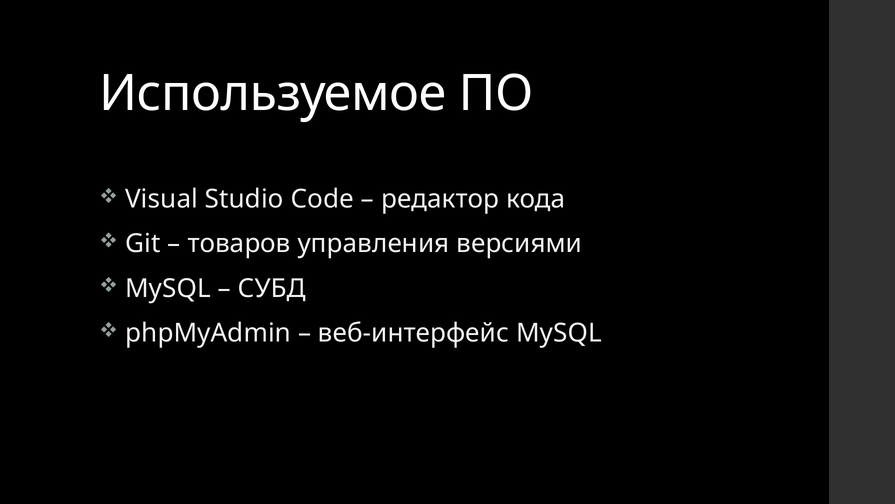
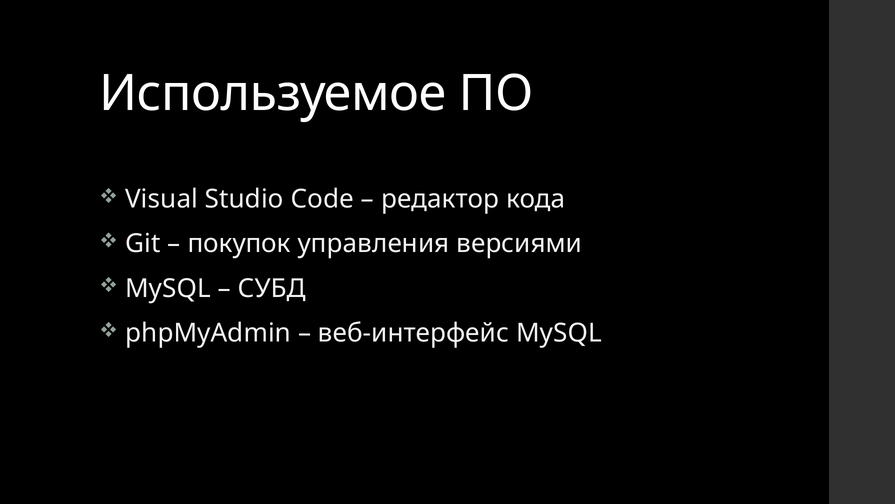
товаров: товаров -> покупок (239, 244)
